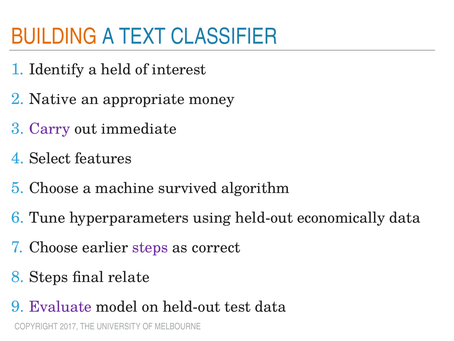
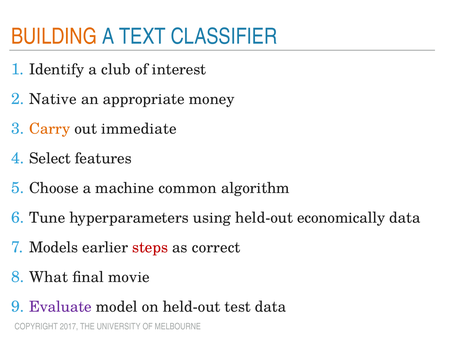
held: held -> club (116, 70)
Carry colour: purple -> orange (50, 129)
survived: survived -> common (188, 188)
Choose: Choose -> Models (54, 247)
steps colour: purple -> red (150, 247)
Steps: Steps -> What (49, 277)
relate: relate -> movie (129, 277)
